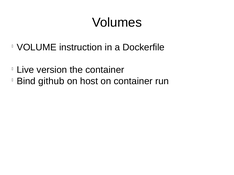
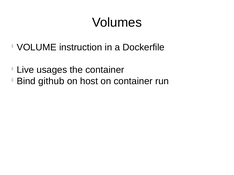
version: version -> usages (52, 70)
